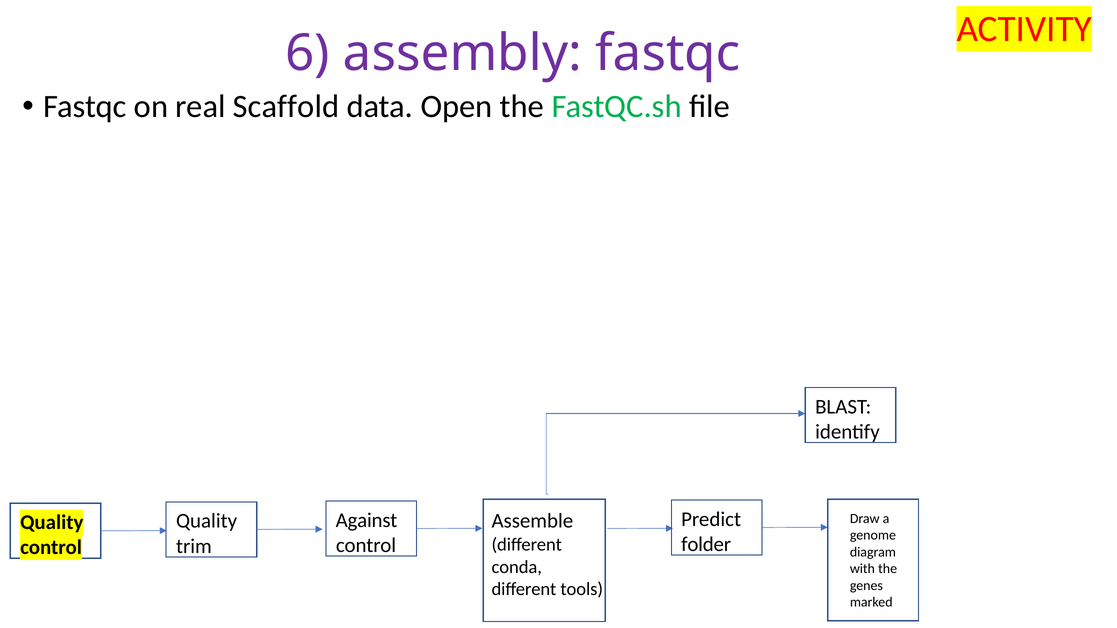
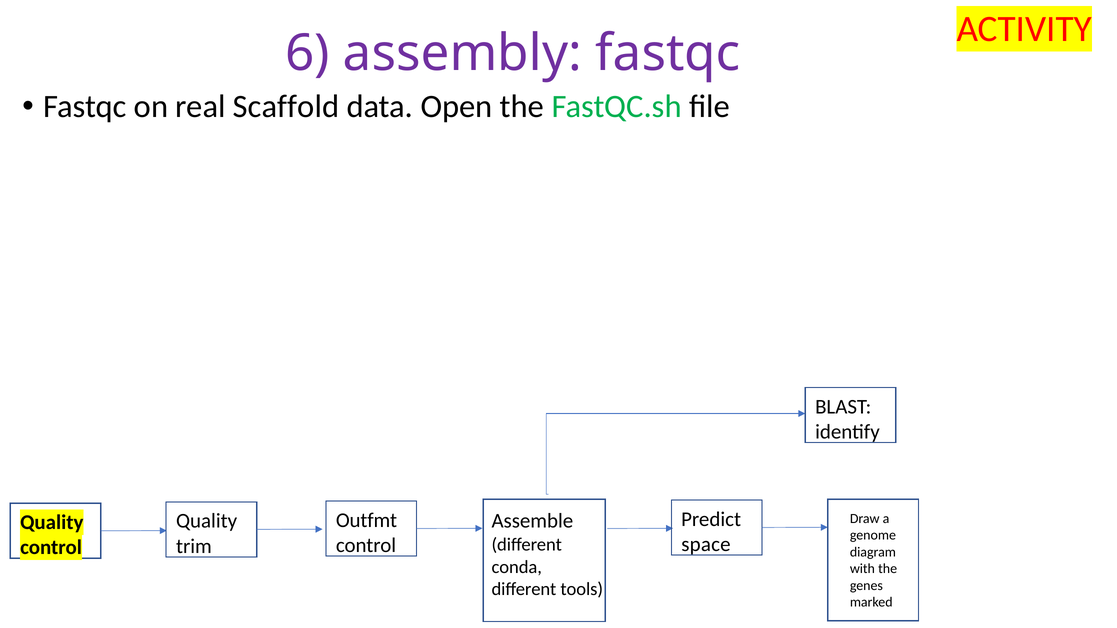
Against: Against -> Outfmt (366, 520)
folder: folder -> space (706, 545)
